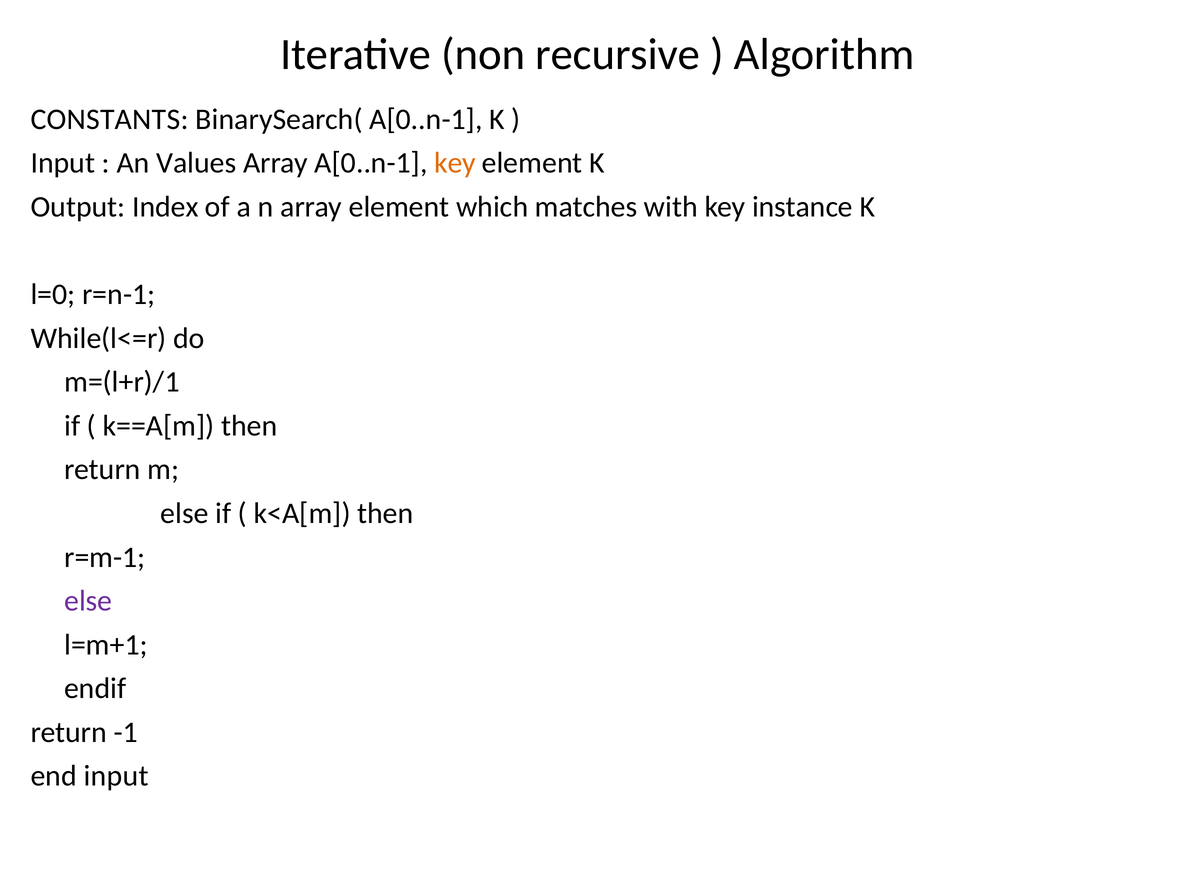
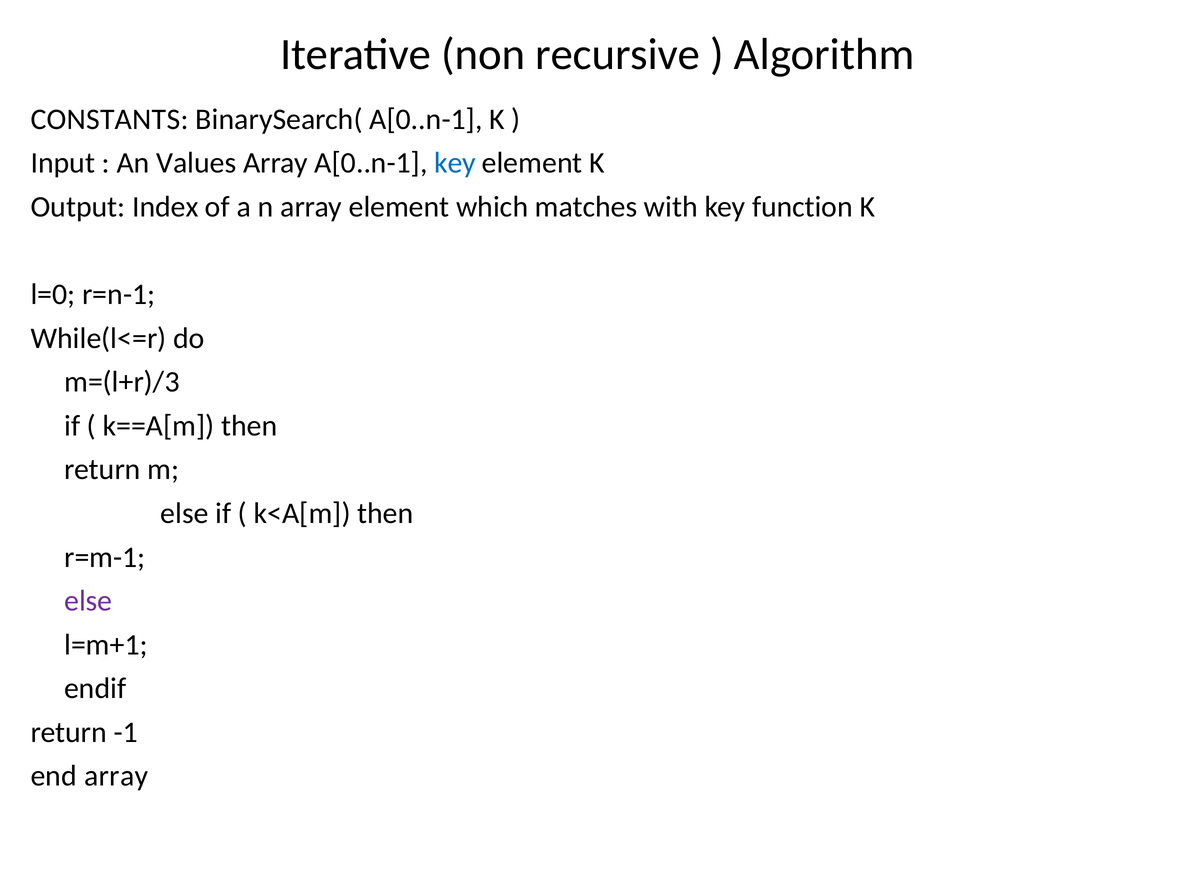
key colour: orange -> blue (455, 163)
instance: instance -> function (803, 207)
m=(l+r)/1: m=(l+r)/1 -> m=(l+r)/3 (122, 382)
end input: input -> array (116, 776)
